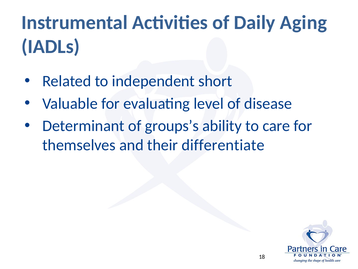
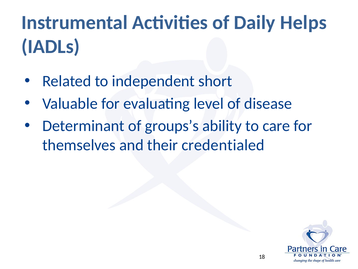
Aging: Aging -> Helps (303, 23)
differentiate: differentiate -> credentialed (223, 145)
